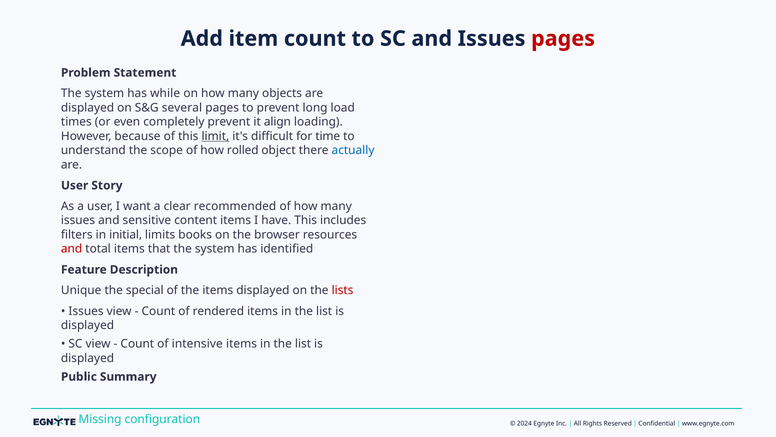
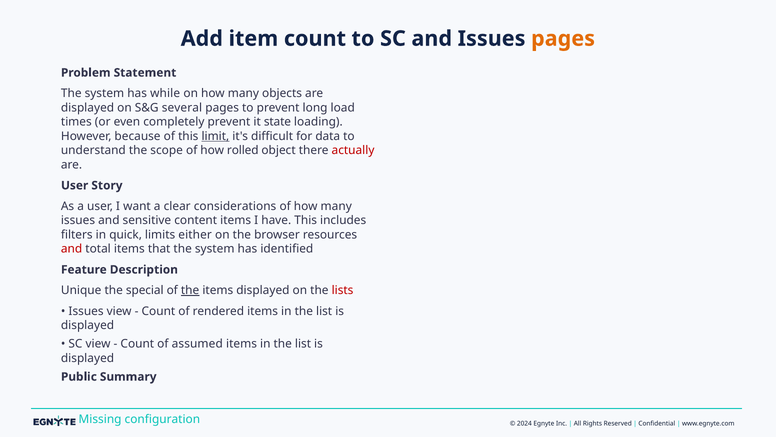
pages colour: red -> orange (563, 39)
align: align -> state (277, 122)
time: time -> data (328, 136)
actually colour: blue -> red (353, 150)
recommended: recommended -> considerations (235, 206)
initial: initial -> quick (126, 234)
books: books -> either (195, 234)
the underline: none -> present (190, 290)
intensive: intensive -> assumed (197, 344)
